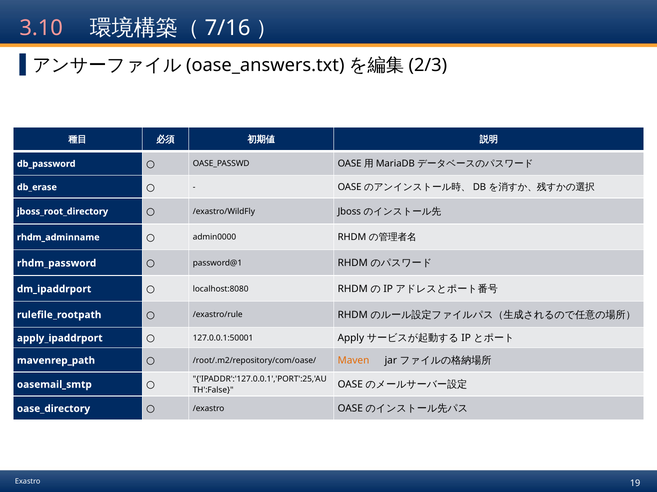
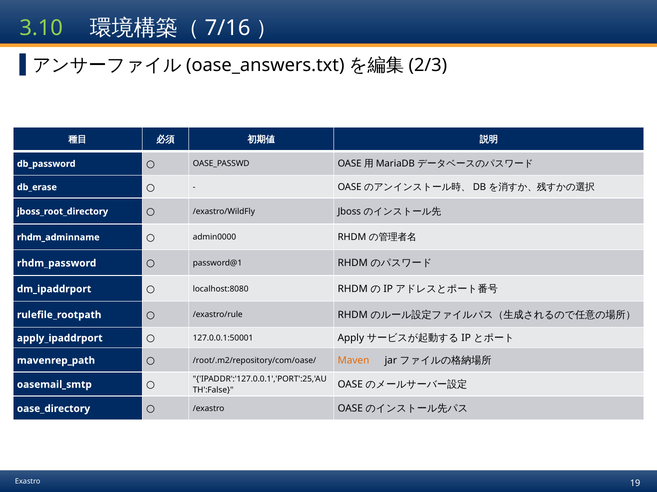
3.10 colour: pink -> light green (41, 28)
